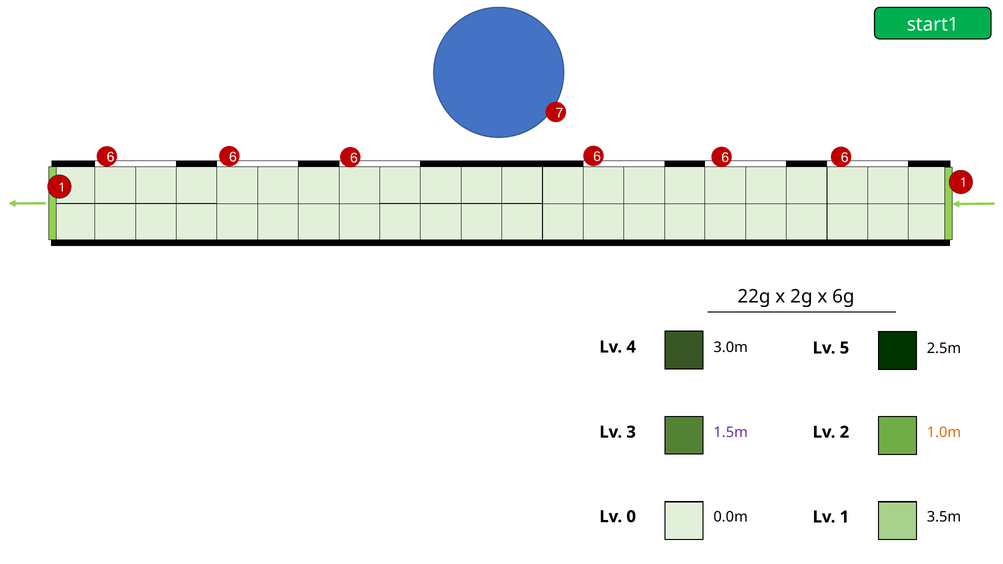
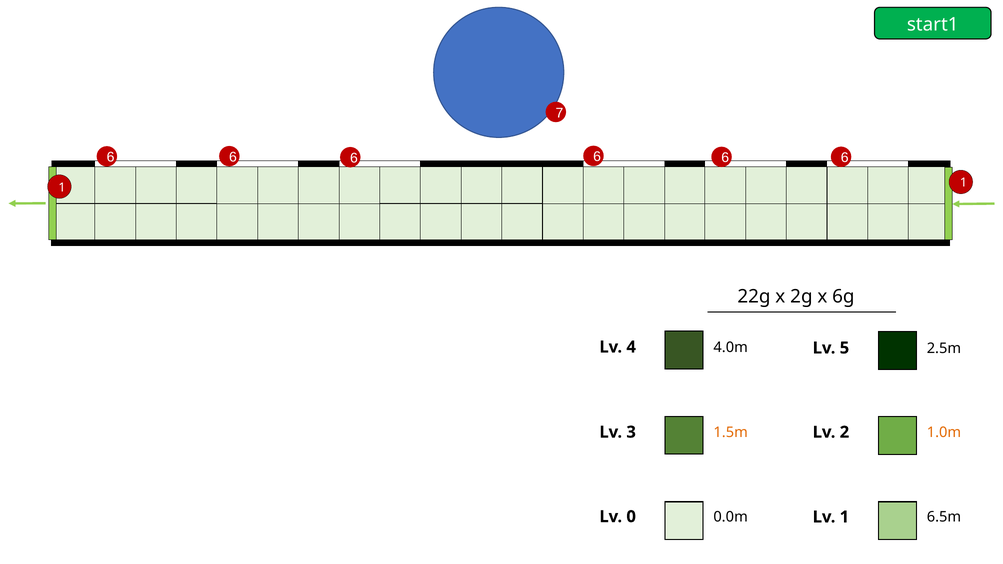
3.0m: 3.0m -> 4.0m (731, 347)
1.5m colour: purple -> orange (731, 432)
3.5m: 3.5m -> 6.5m (944, 517)
